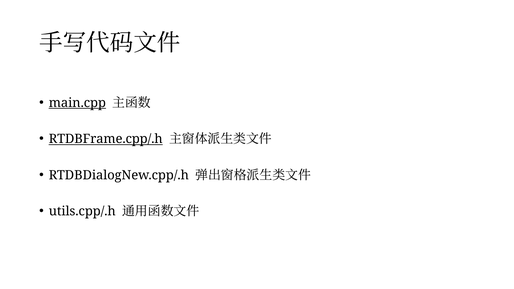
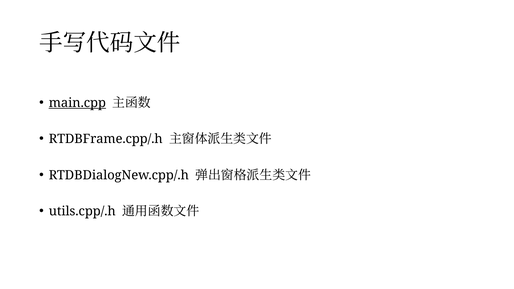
RTDBFrame.cpp/.h underline: present -> none (106, 139)
